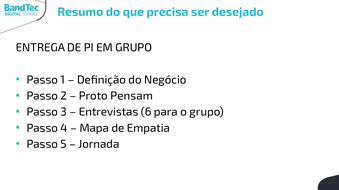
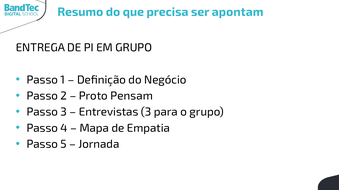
desejado: desejado -> apontam (238, 12)
Entrevistas 6: 6 -> 3 (146, 112)
